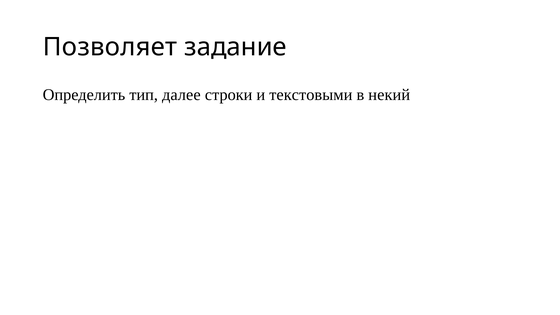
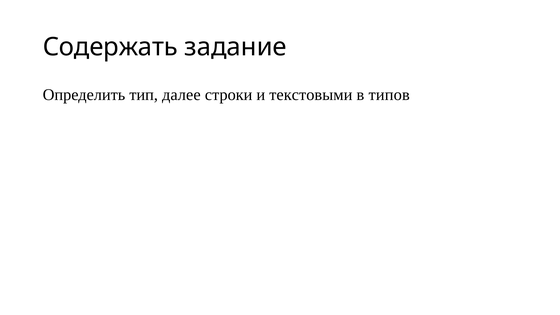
Позволяет: Позволяет -> Содержать (110, 47)
некий: некий -> типов (389, 95)
